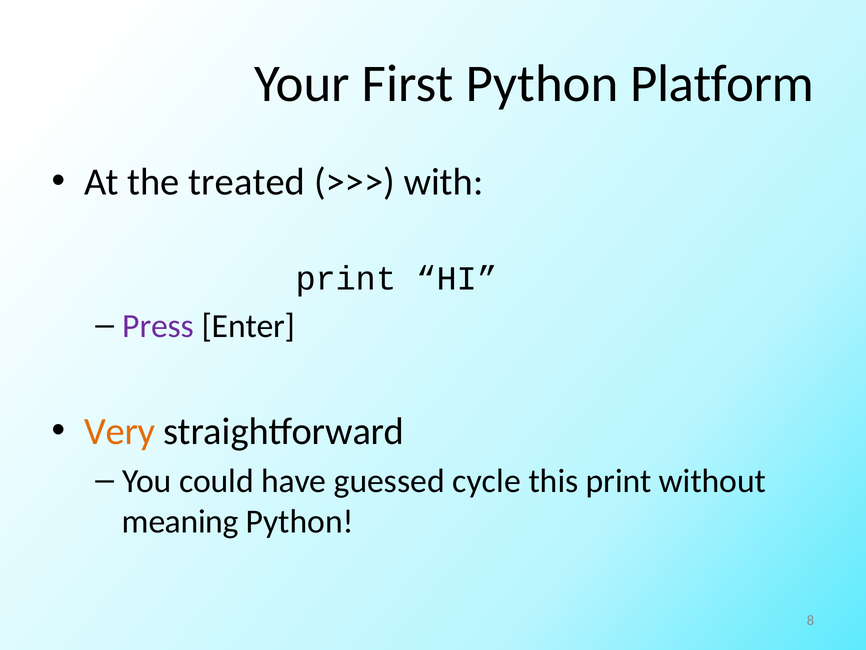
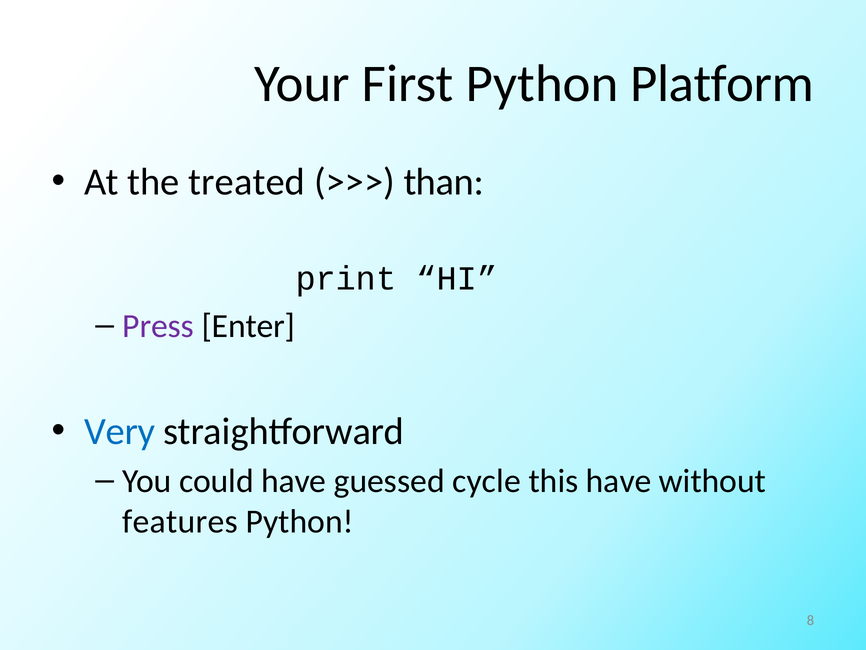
with: with -> than (444, 182)
Very colour: orange -> blue (120, 431)
this print: print -> have (619, 481)
meaning: meaning -> features (180, 521)
